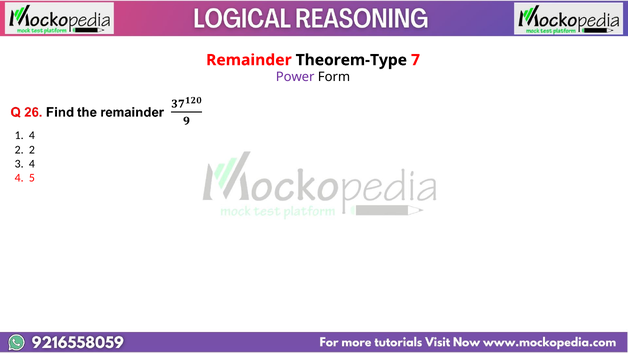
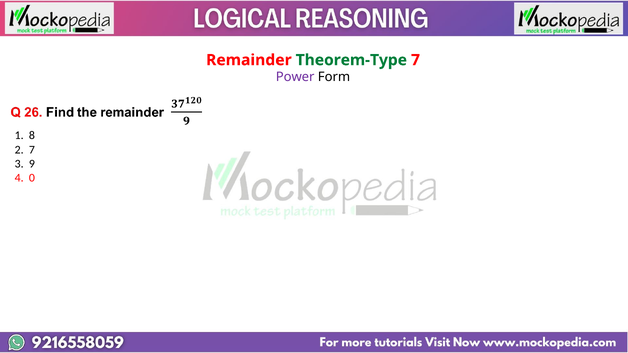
Theorem-Type colour: black -> green (351, 60)
1 4: 4 -> 8 (32, 136)
2 2: 2 -> 7 (32, 150)
3 4: 4 -> 9 (32, 164)
5: 5 -> 0 (32, 178)
